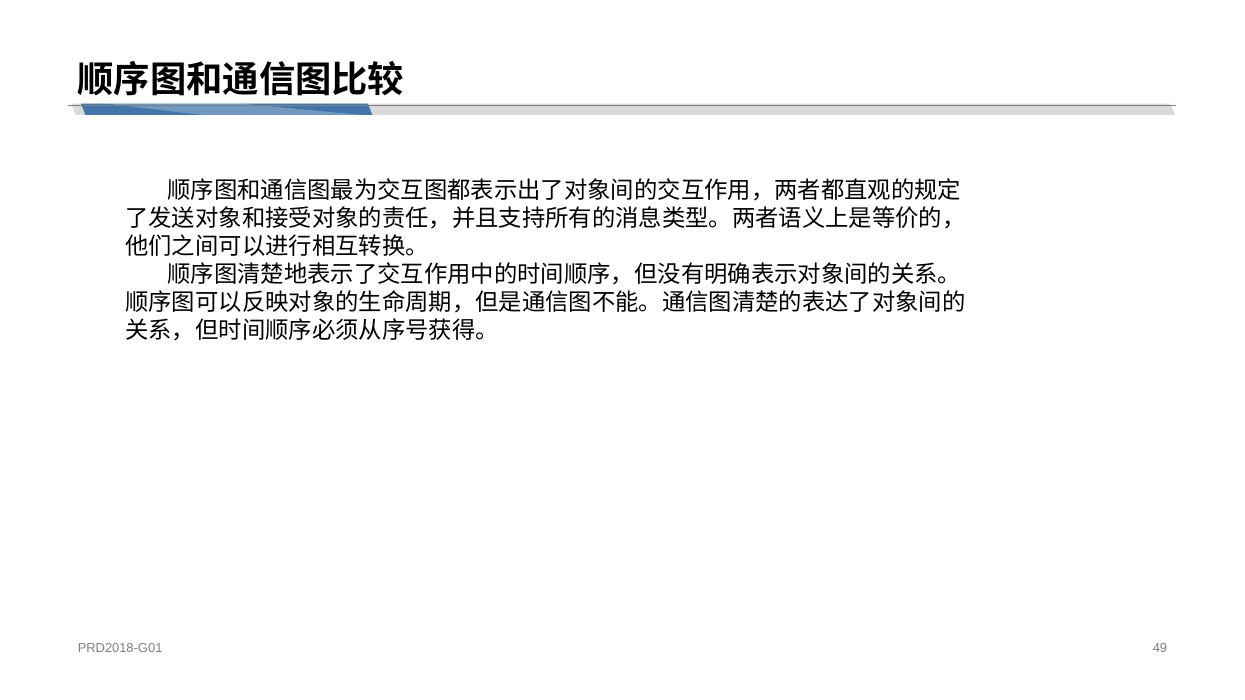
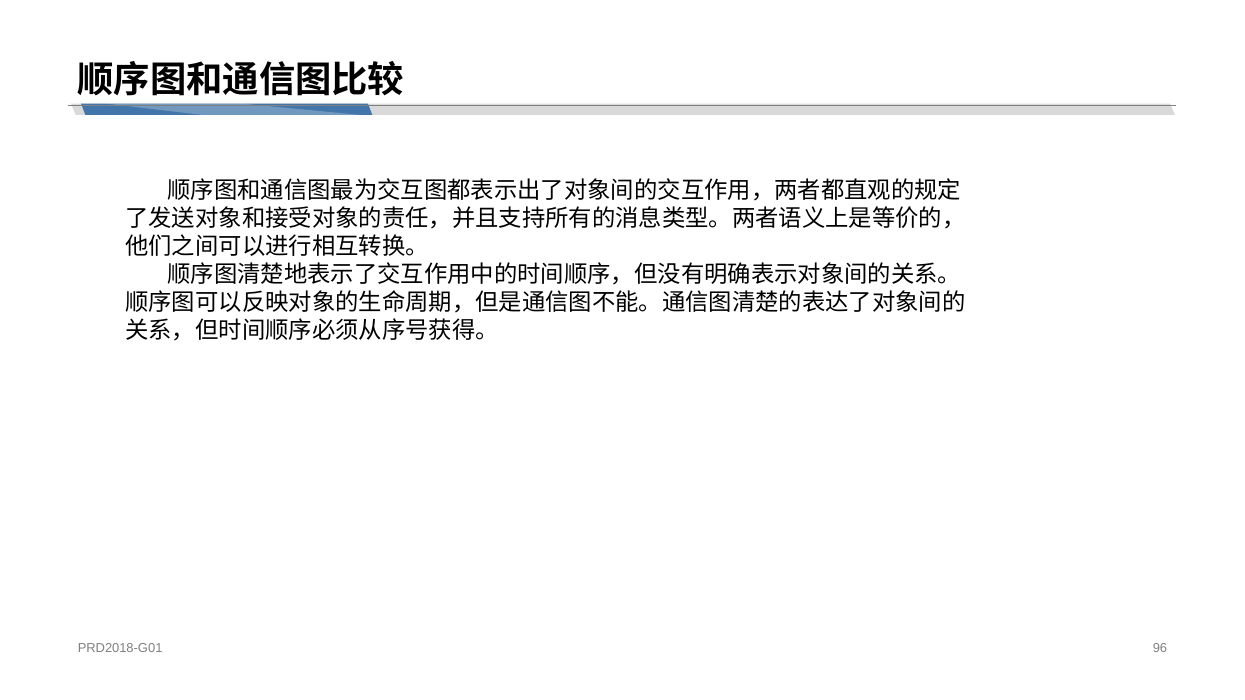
49: 49 -> 96 (1160, 649)
